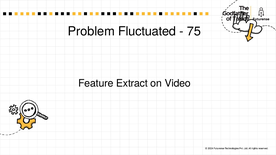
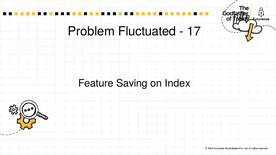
75: 75 -> 17 (194, 31)
Extract: Extract -> Saving (132, 83)
Video: Video -> Index (178, 83)
